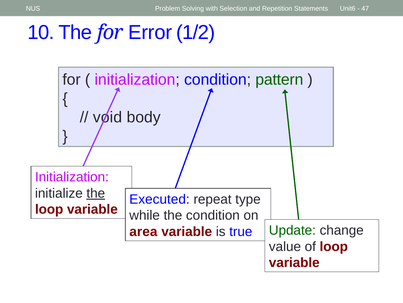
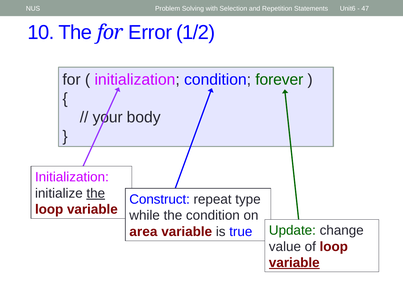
pattern: pattern -> forever (279, 79)
void: void -> your (108, 117)
Executed: Executed -> Construct (160, 199)
variable underline: none -> present (294, 262)
